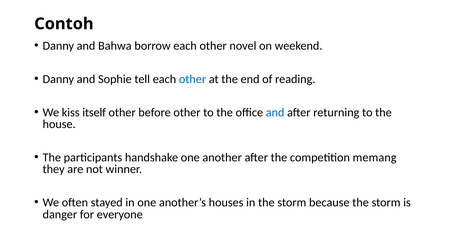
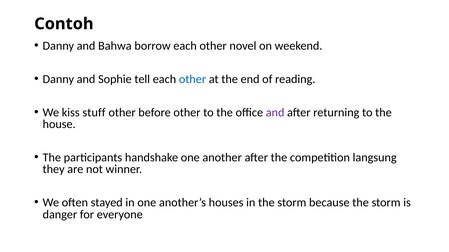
itself: itself -> stuff (94, 113)
and colour: blue -> purple (275, 113)
memang: memang -> langsung (375, 158)
